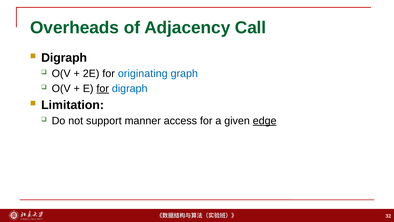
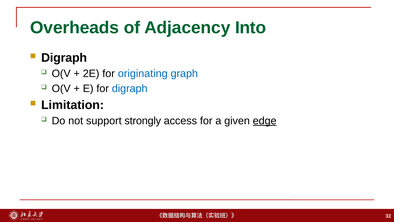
Call: Call -> Into (251, 28)
for underline: present -> none (103, 88)
manner: manner -> strongly (143, 121)
